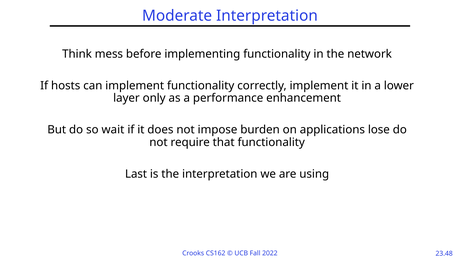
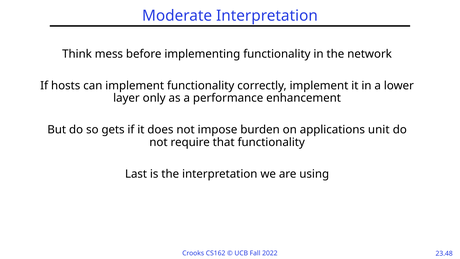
wait: wait -> gets (113, 130)
lose: lose -> unit (379, 130)
